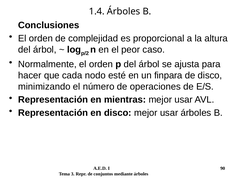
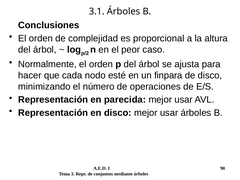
1.4: 1.4 -> 3.1 (97, 11)
mientras: mientras -> parecida (125, 100)
